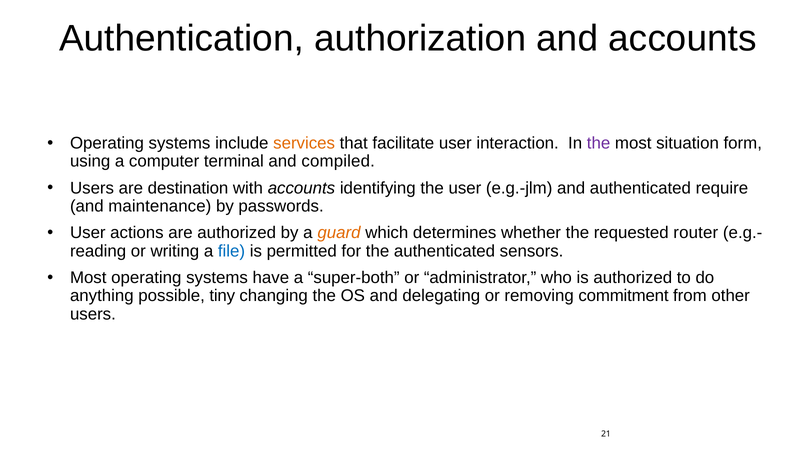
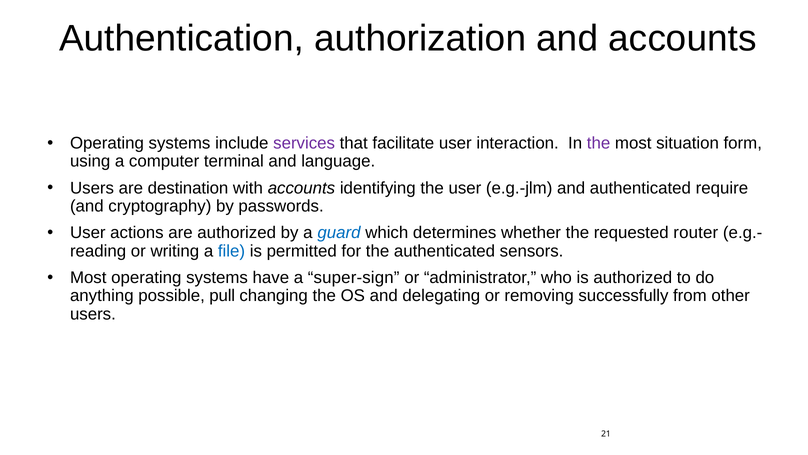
services colour: orange -> purple (304, 143)
compiled: compiled -> language (338, 161)
maintenance: maintenance -> cryptography (160, 206)
guard colour: orange -> blue (339, 233)
super-both: super-both -> super-sign (354, 277)
tiny: tiny -> pull (222, 296)
commitment: commitment -> successfully (623, 296)
